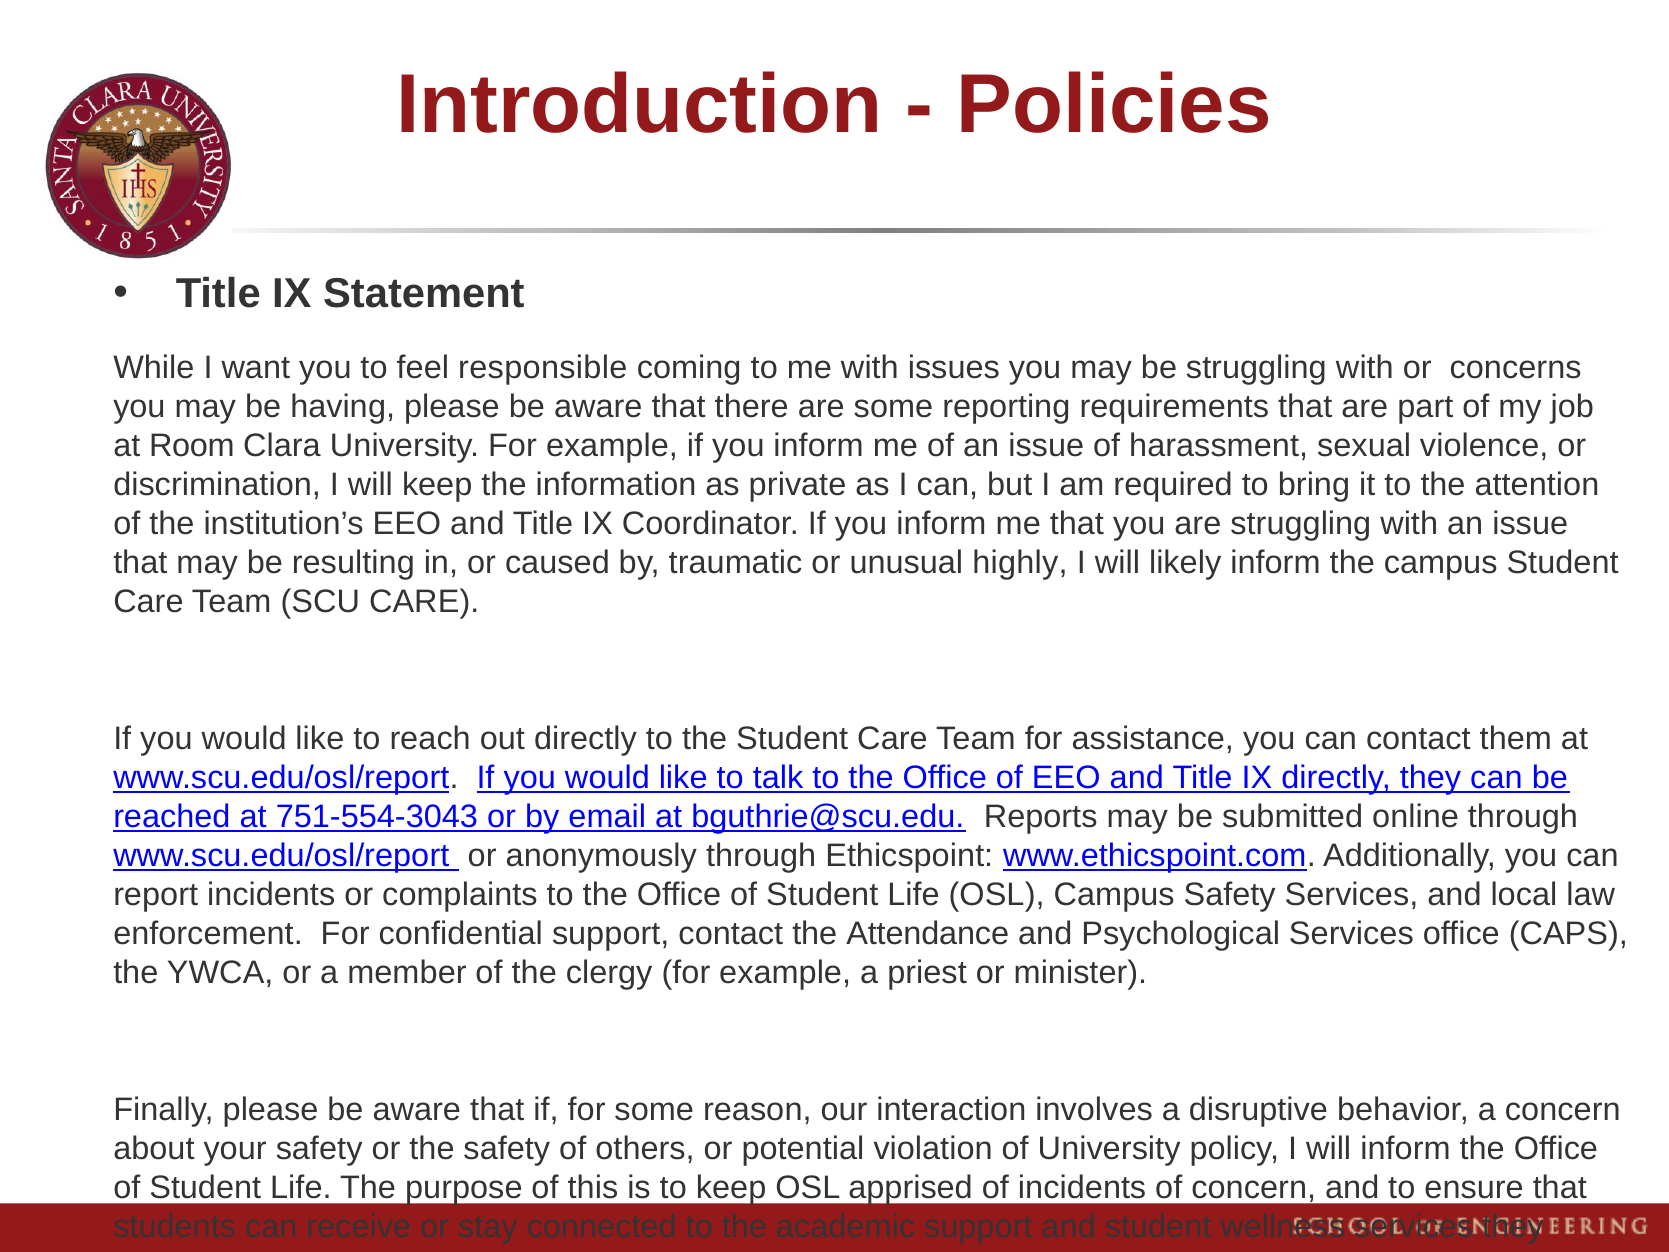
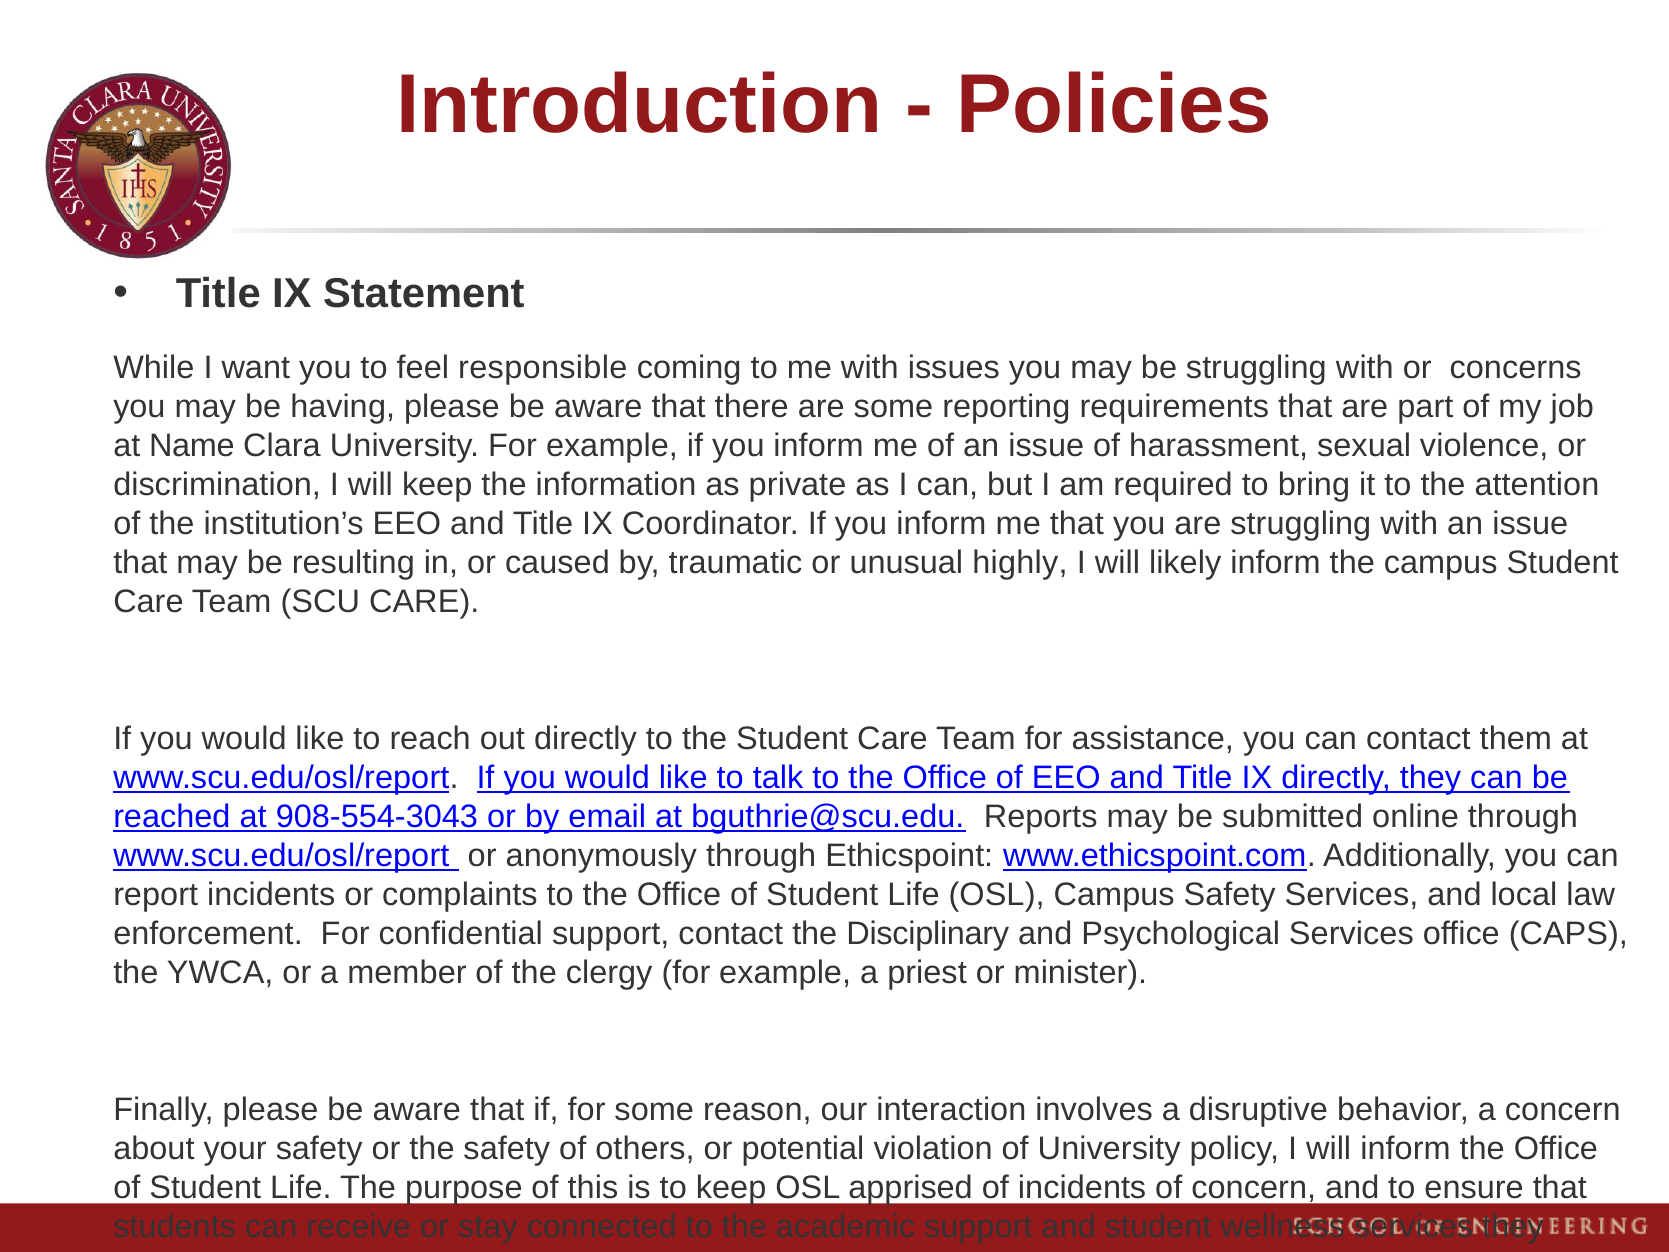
Room: Room -> Name (192, 446)
751-554-3043: 751-554-3043 -> 908-554-3043 (377, 817)
Attendance: Attendance -> Disciplinary (928, 934)
